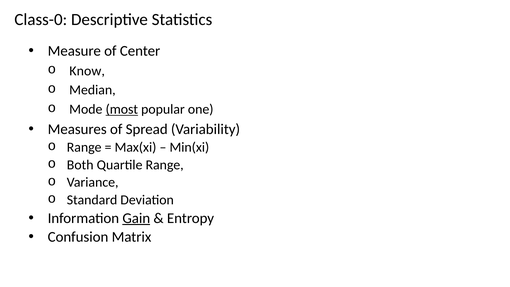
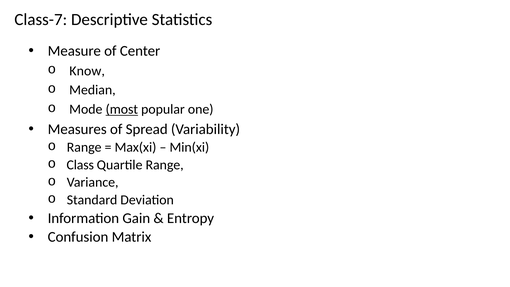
Class-0: Class-0 -> Class-7 (41, 19)
Both: Both -> Class (80, 165)
Gain underline: present -> none (136, 218)
